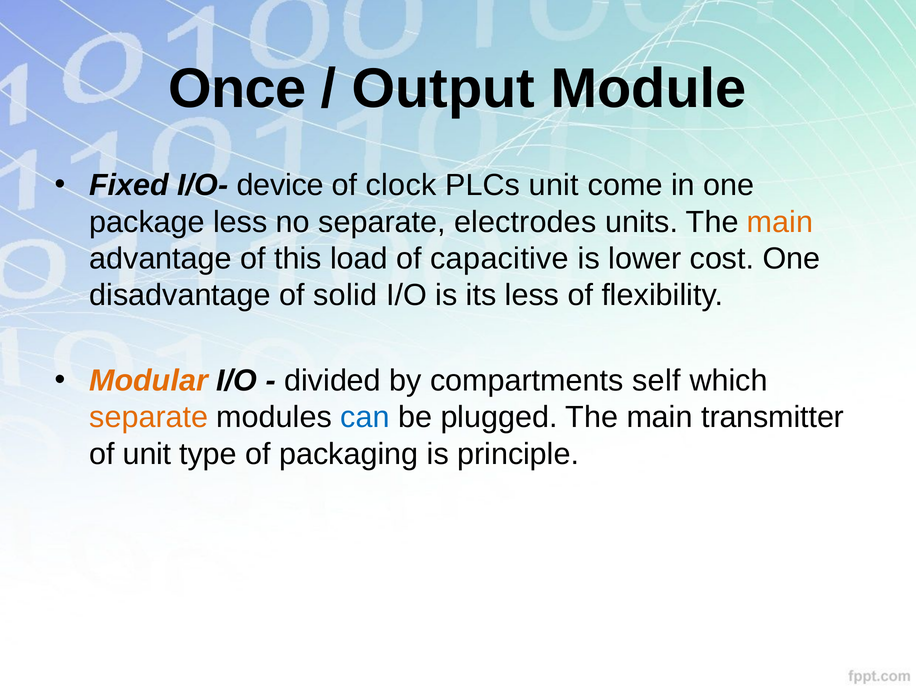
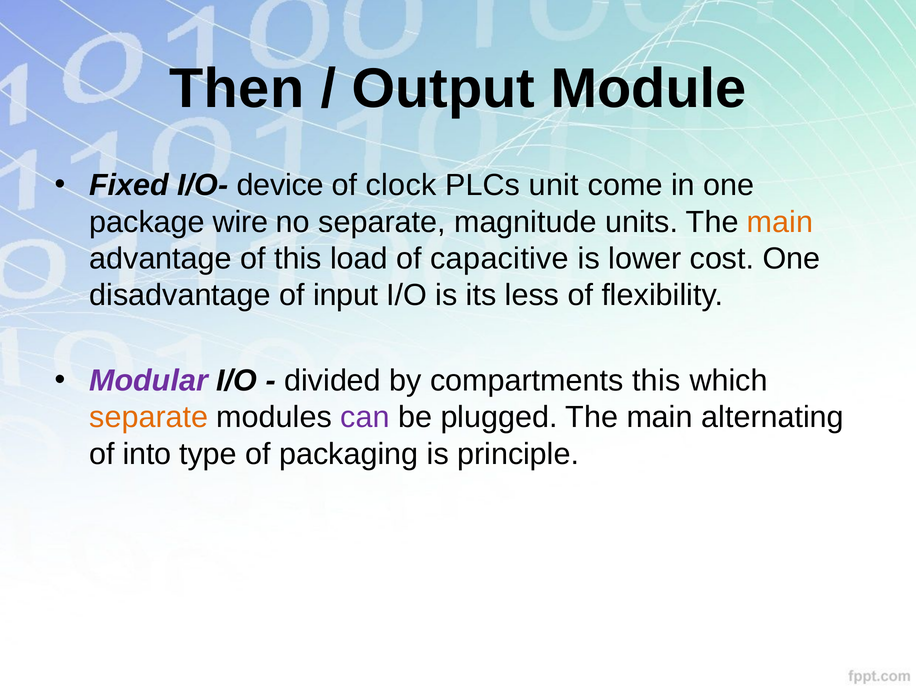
Once: Once -> Then (237, 89)
package less: less -> wire (240, 222)
electrodes: electrodes -> magnitude (525, 222)
solid: solid -> input (346, 295)
Modular colour: orange -> purple (149, 381)
compartments self: self -> this (656, 381)
can colour: blue -> purple (365, 417)
transmitter: transmitter -> alternating (773, 417)
of unit: unit -> into (147, 454)
